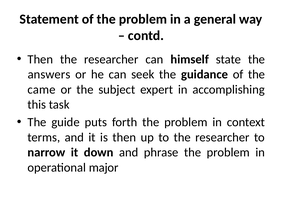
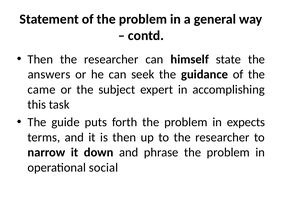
context: context -> expects (246, 122)
major: major -> social (104, 167)
